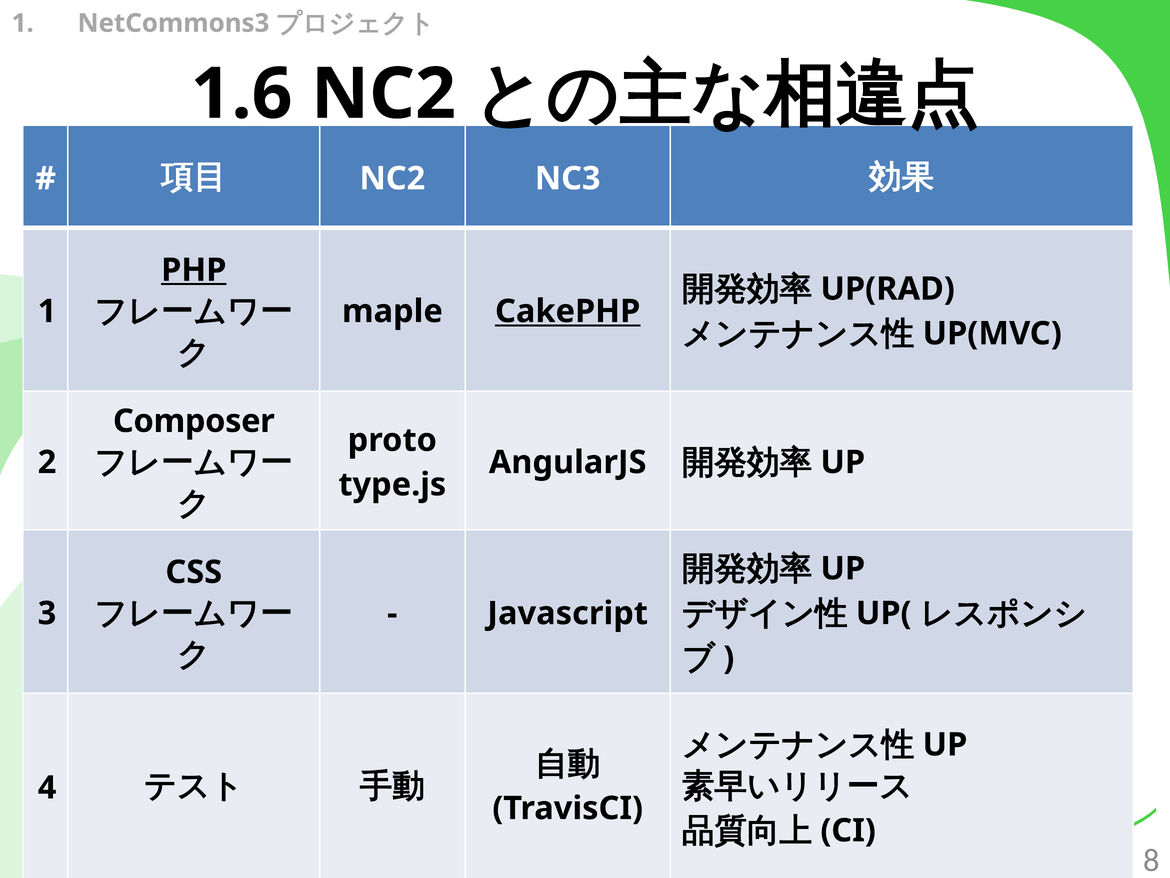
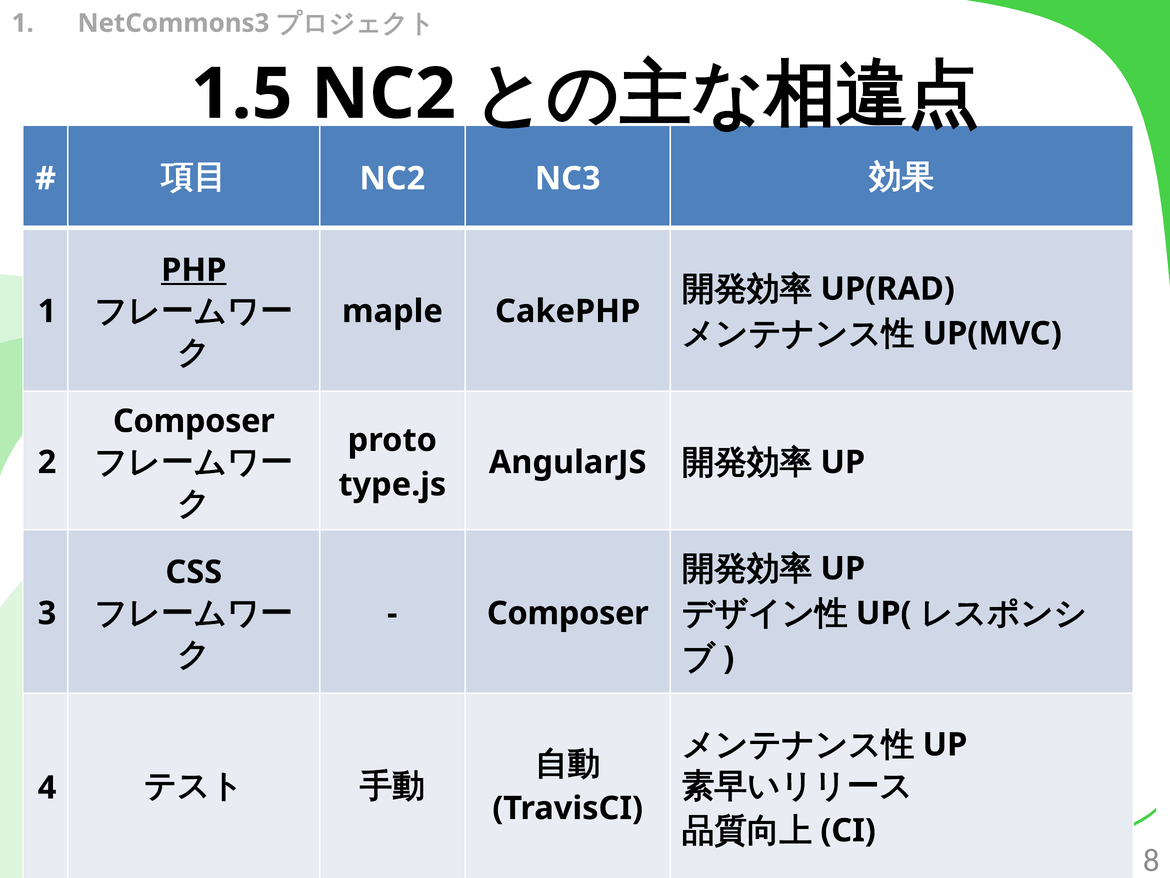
1.6: 1.6 -> 1.5 (242, 94)
CakePHP underline: present -> none (568, 311)
Javascript: Javascript -> Composer (568, 613)
